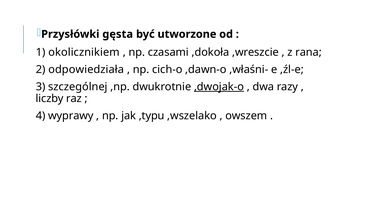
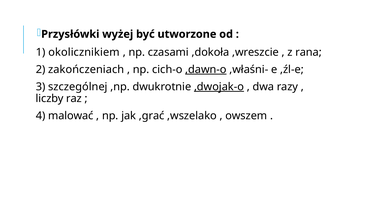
gęsta: gęsta -> wyżej (118, 34)
odpowiedziała: odpowiedziała -> zakończeniach (86, 70)
,dawn-o underline: none -> present (206, 70)
wyprawy: wyprawy -> malować (71, 116)
,typu: ,typu -> ,grać (152, 116)
